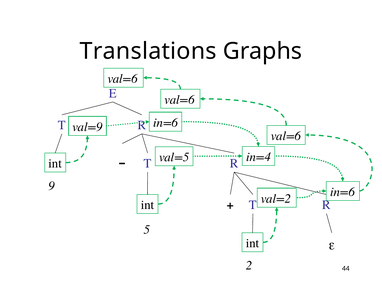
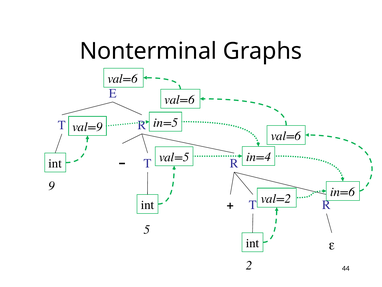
Translations: Translations -> Nonterminal (148, 51)
val=9 in=6: in=6 -> in=5 (166, 122)
